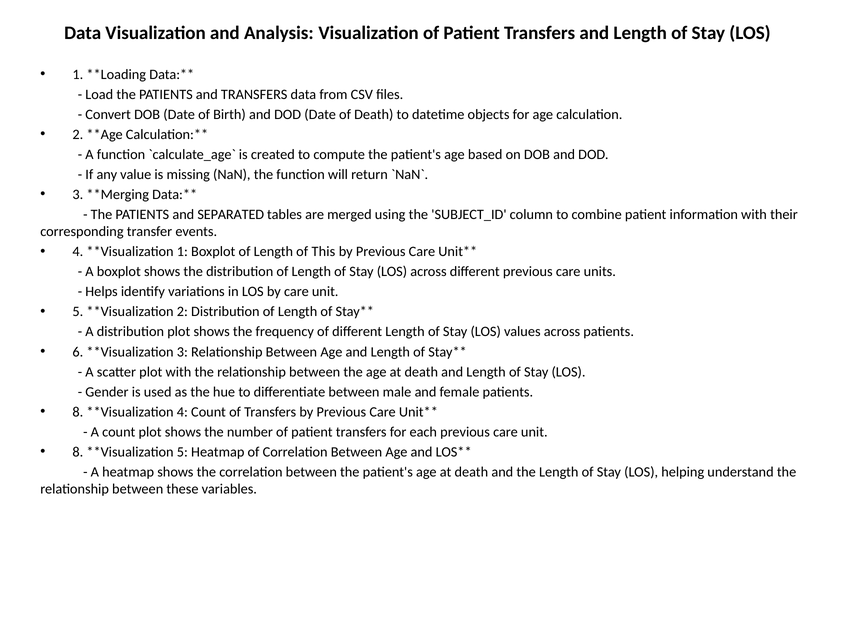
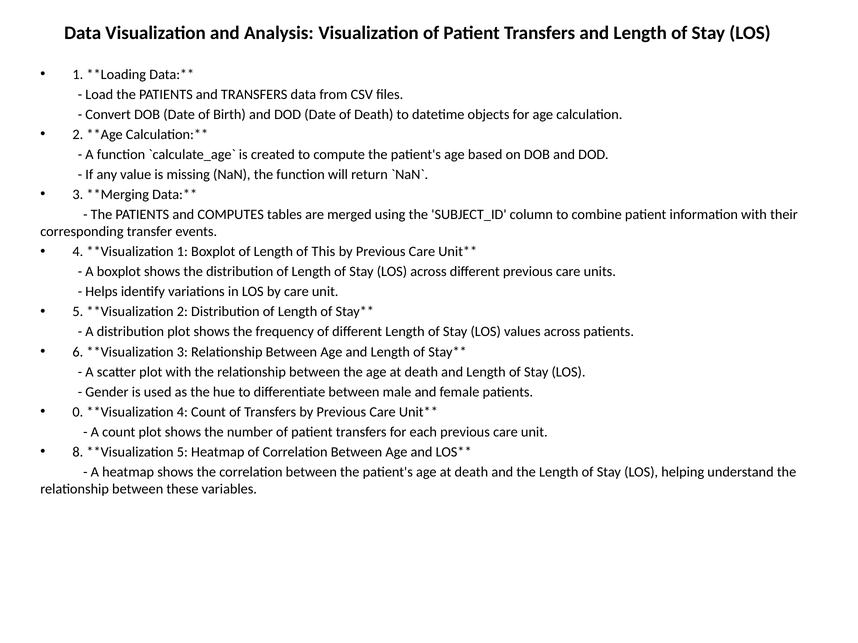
SEPARATED: SEPARATED -> COMPUTES (231, 215)
8: 8 -> 0 (78, 412)
